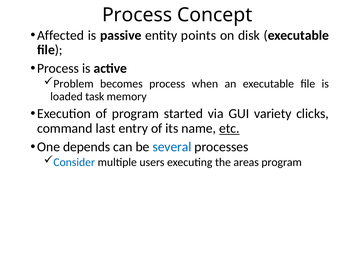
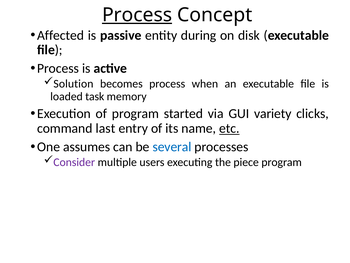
Process underline: none -> present (137, 15)
points: points -> during (199, 35)
Problem: Problem -> Solution (73, 84)
depends: depends -> assumes (87, 147)
Consider colour: blue -> purple (74, 162)
areas: areas -> piece (246, 162)
